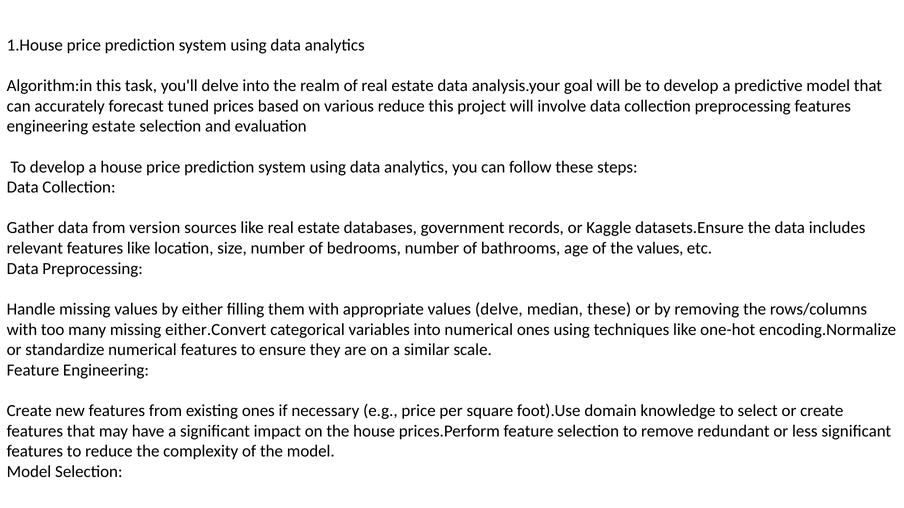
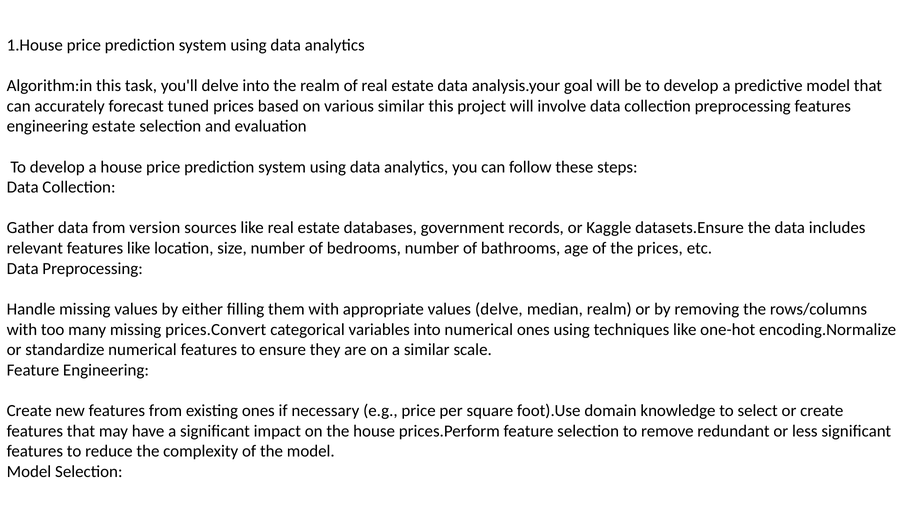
various reduce: reduce -> similar (401, 106)
the values: values -> prices (660, 248)
median these: these -> realm (609, 309)
either.Convert: either.Convert -> prices.Convert (216, 330)
